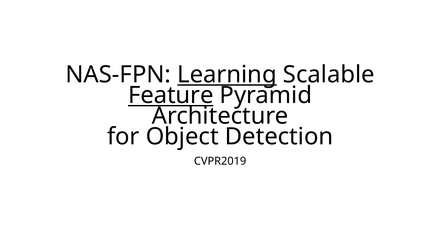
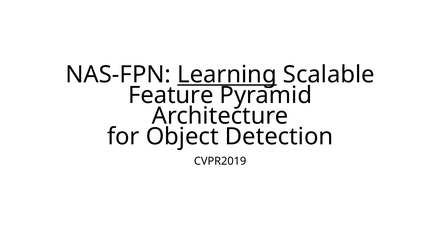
Feature underline: present -> none (171, 95)
